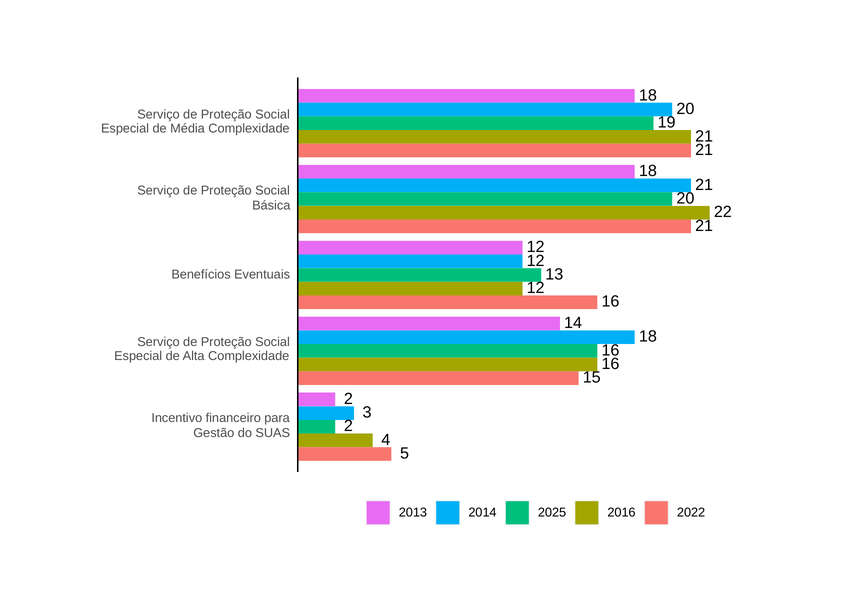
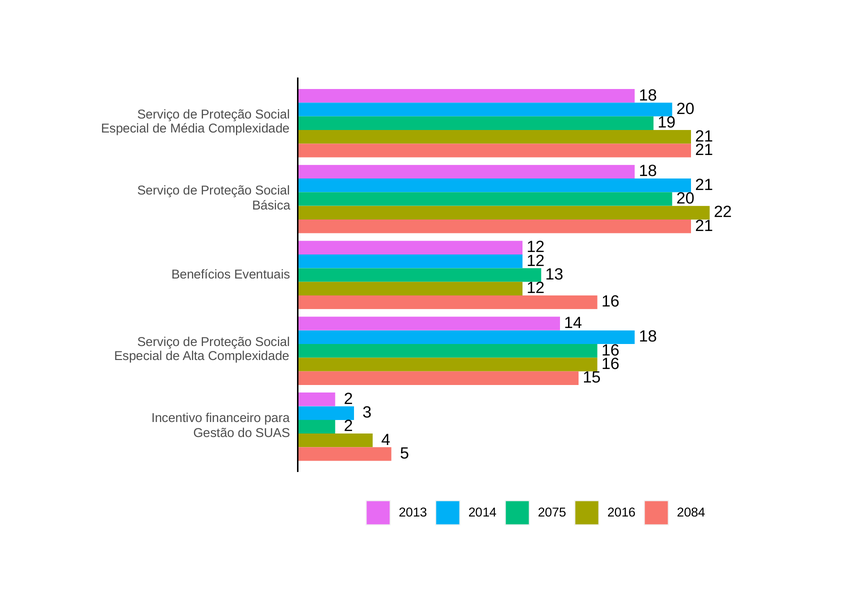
2025: 2025 -> 2075 (552, 512)
2022: 2022 -> 2084 (691, 512)
